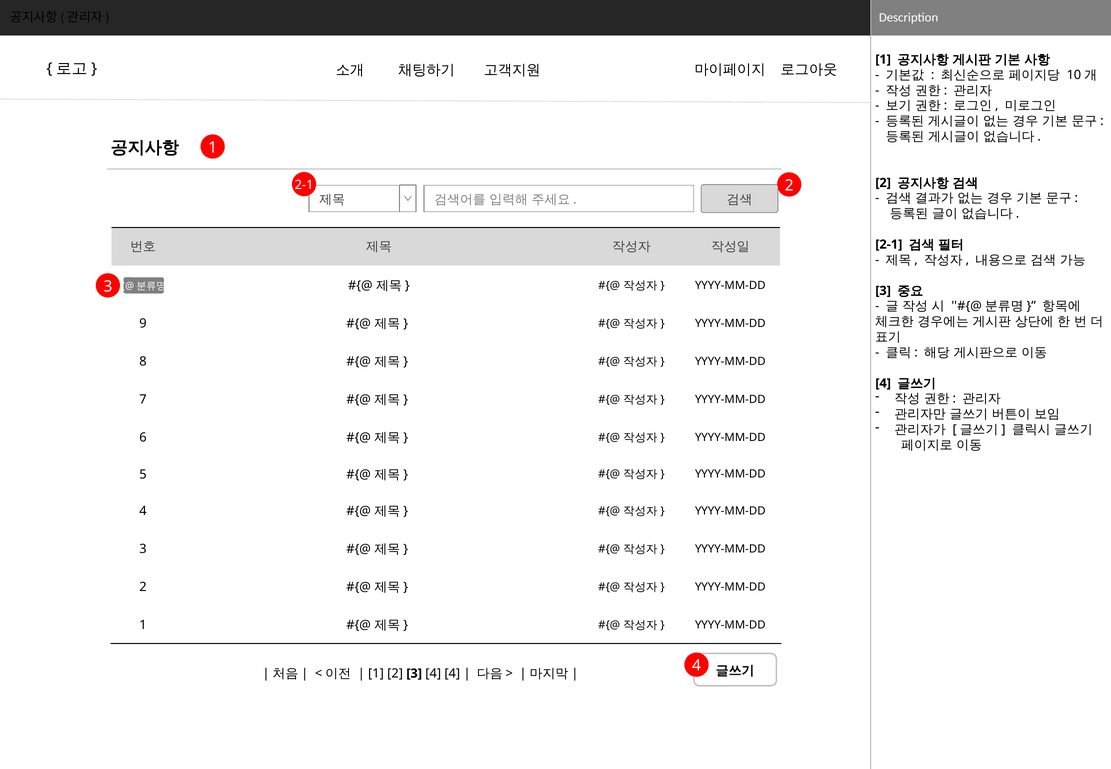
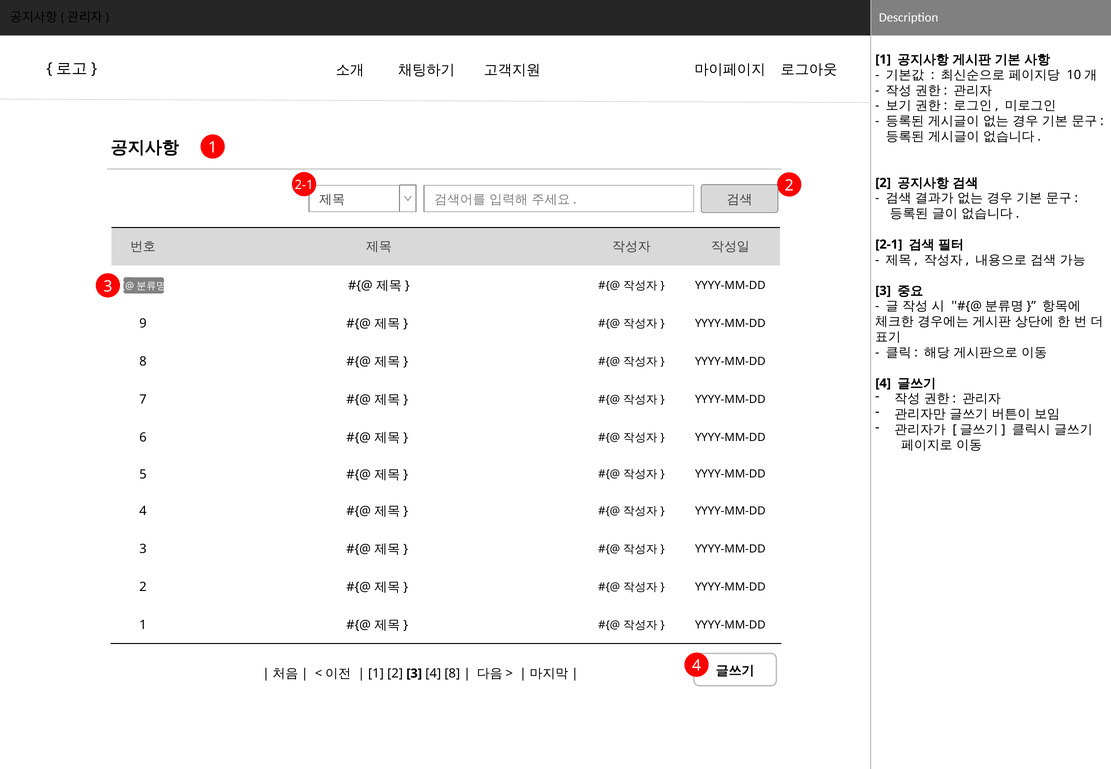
4 4: 4 -> 8 (452, 674)
